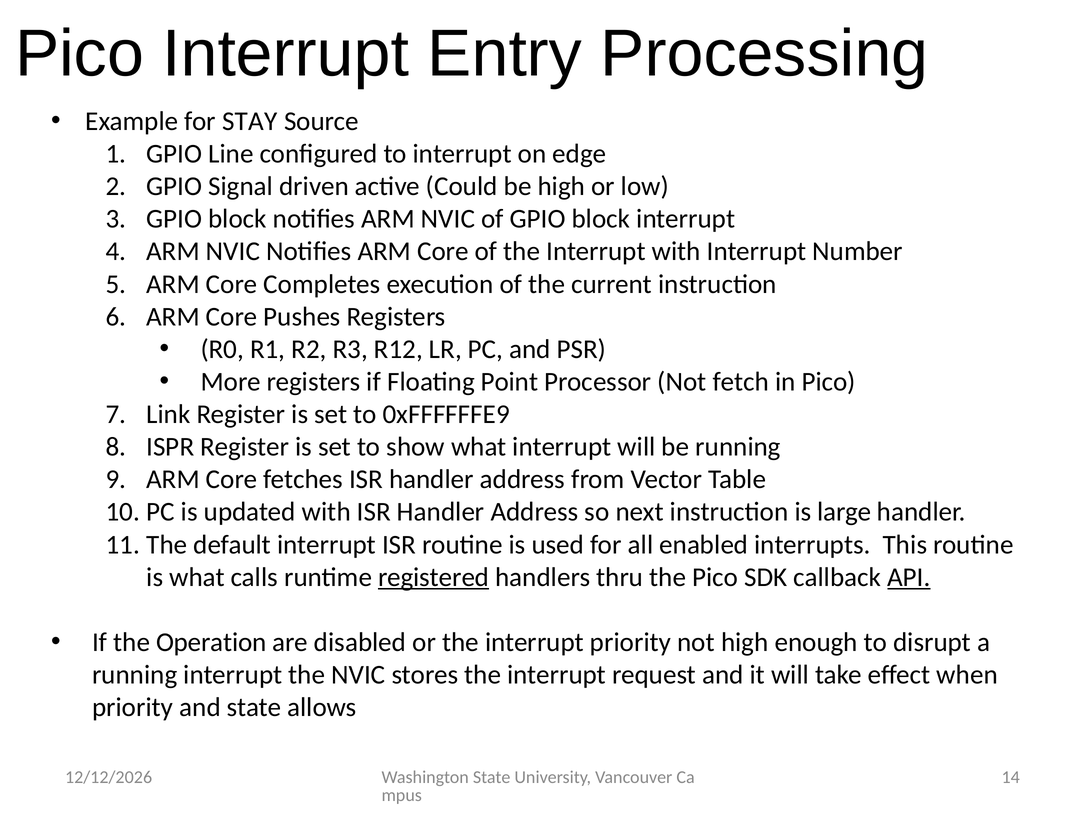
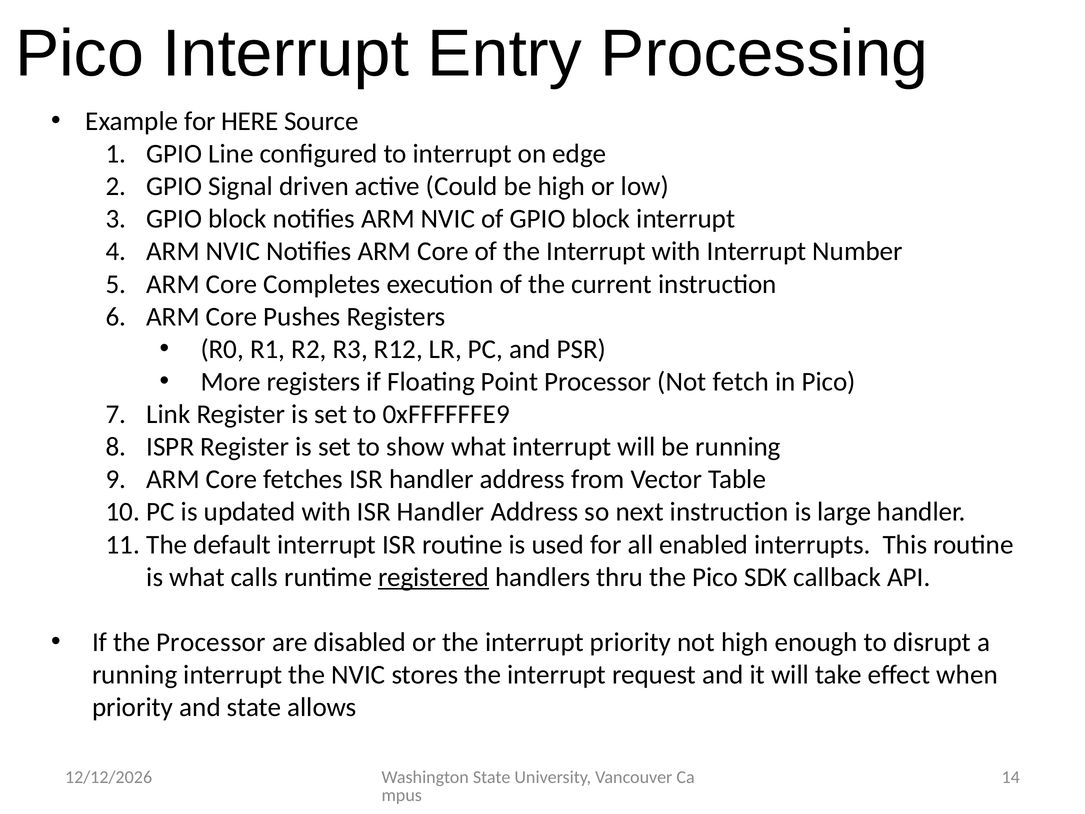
STAY: STAY -> HERE (250, 121)
API underline: present -> none (909, 577)
the Operation: Operation -> Processor (211, 642)
